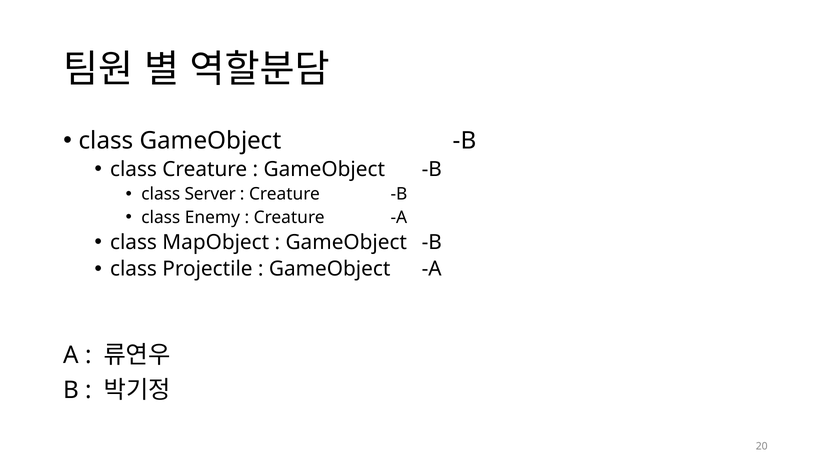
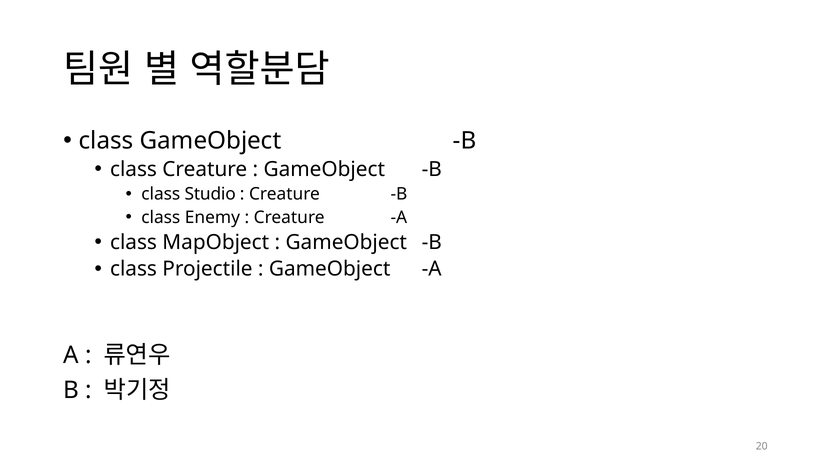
Server: Server -> Studio (210, 194)
